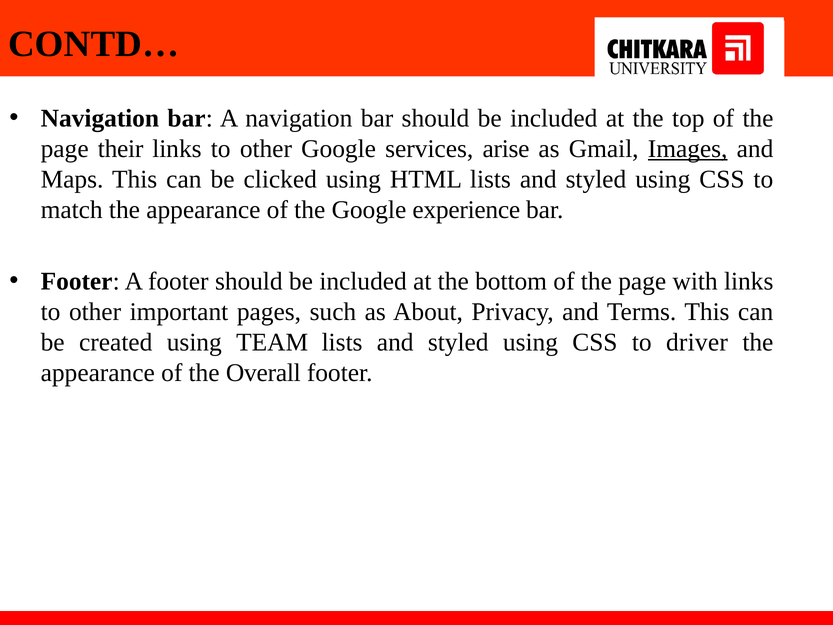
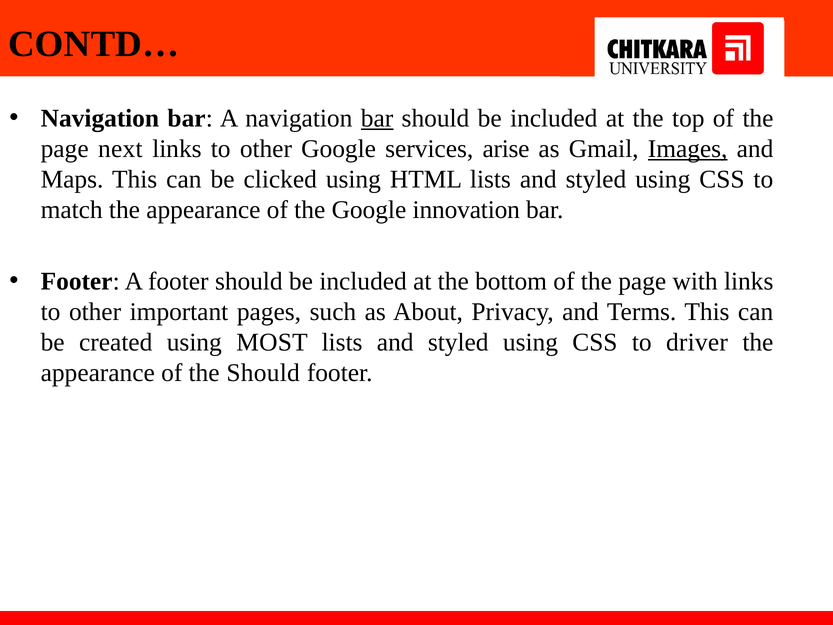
bar underline: none -> present (377, 118)
their: their -> next (120, 149)
experience: experience -> innovation (466, 210)
TEAM: TEAM -> MOST (272, 342)
the Overall: Overall -> Should (263, 373)
